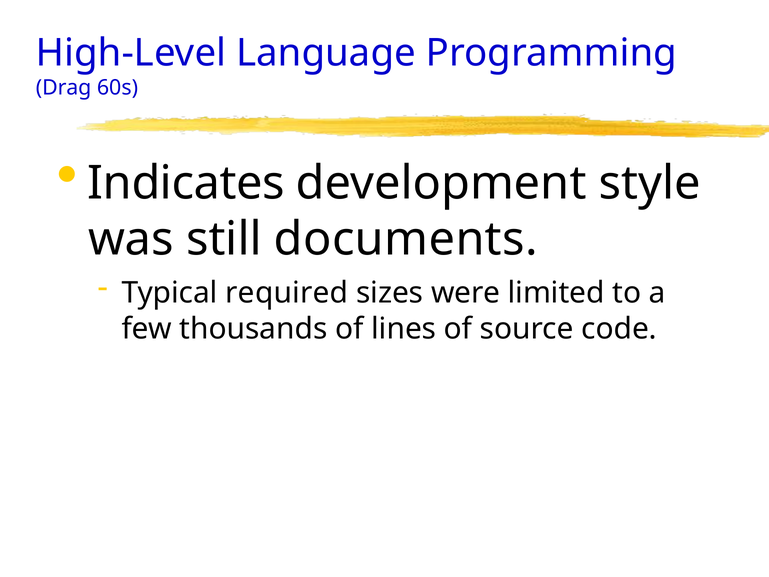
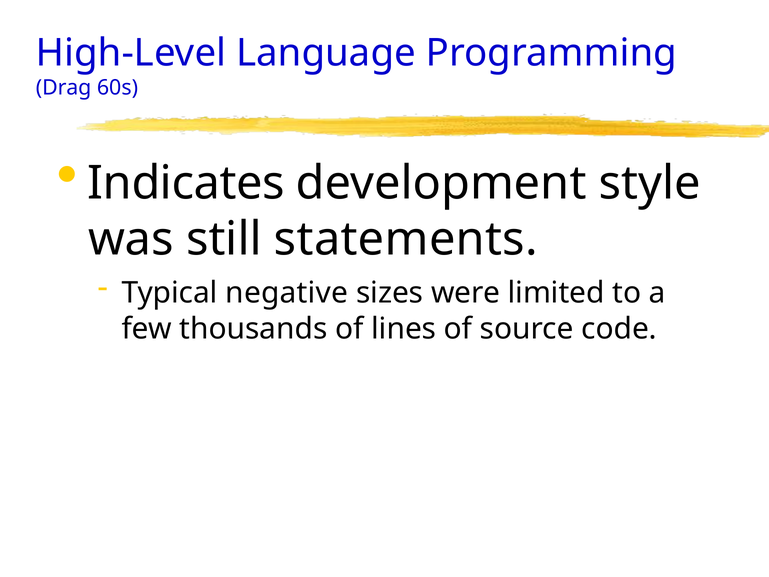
documents: documents -> statements (406, 239)
required: required -> negative (287, 293)
